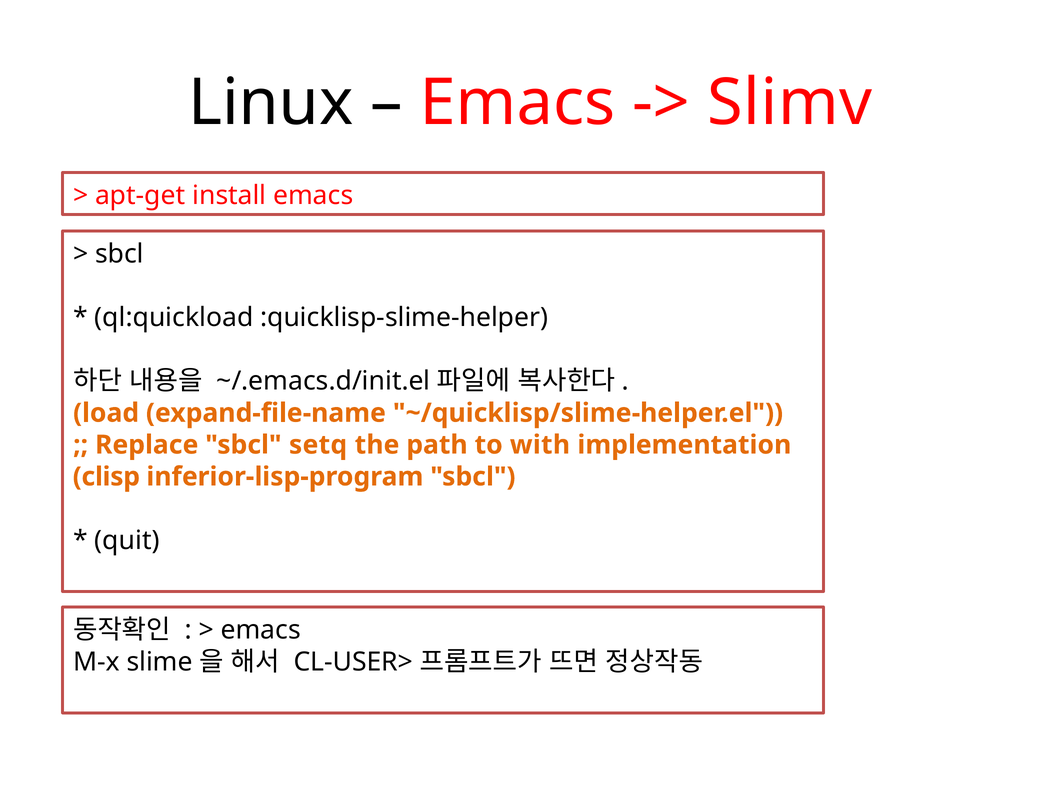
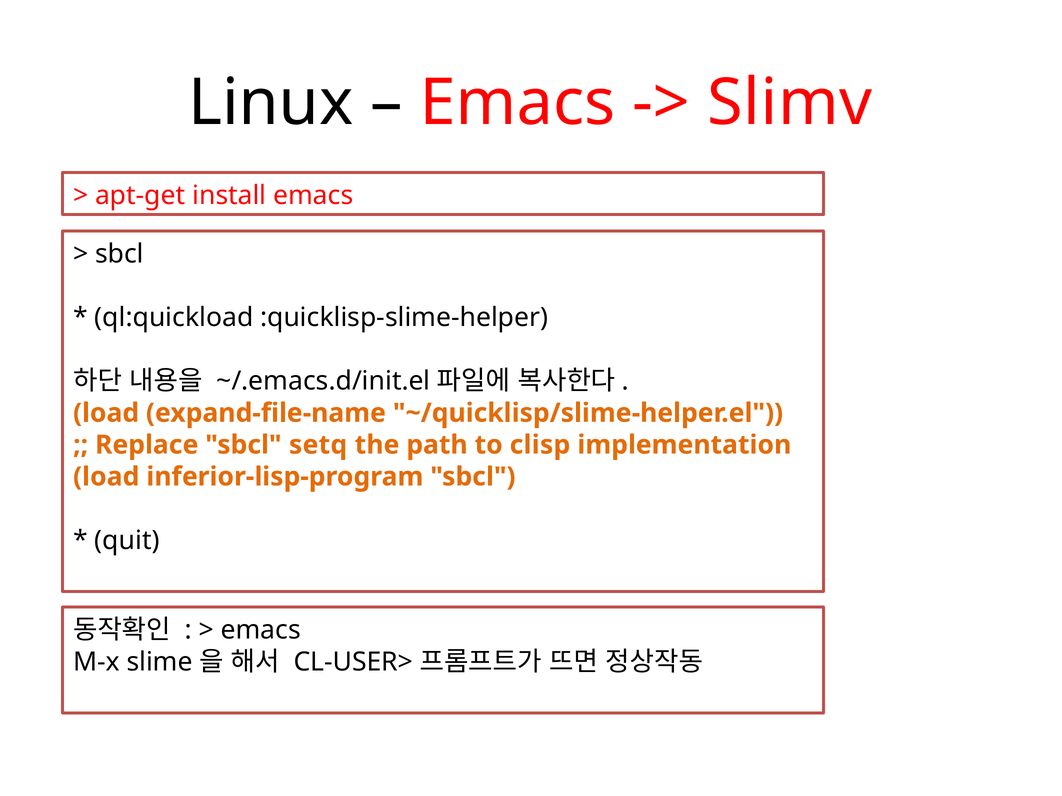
with: with -> clisp (540, 445)
clisp: clisp -> load (106, 477)
